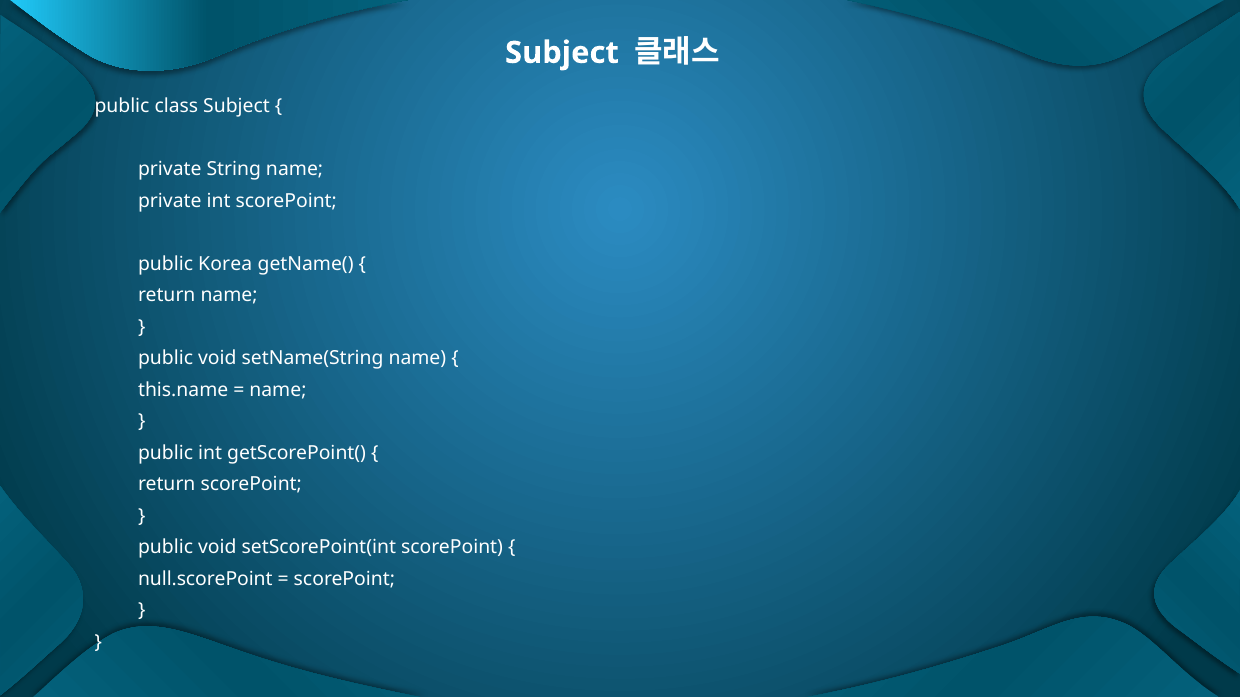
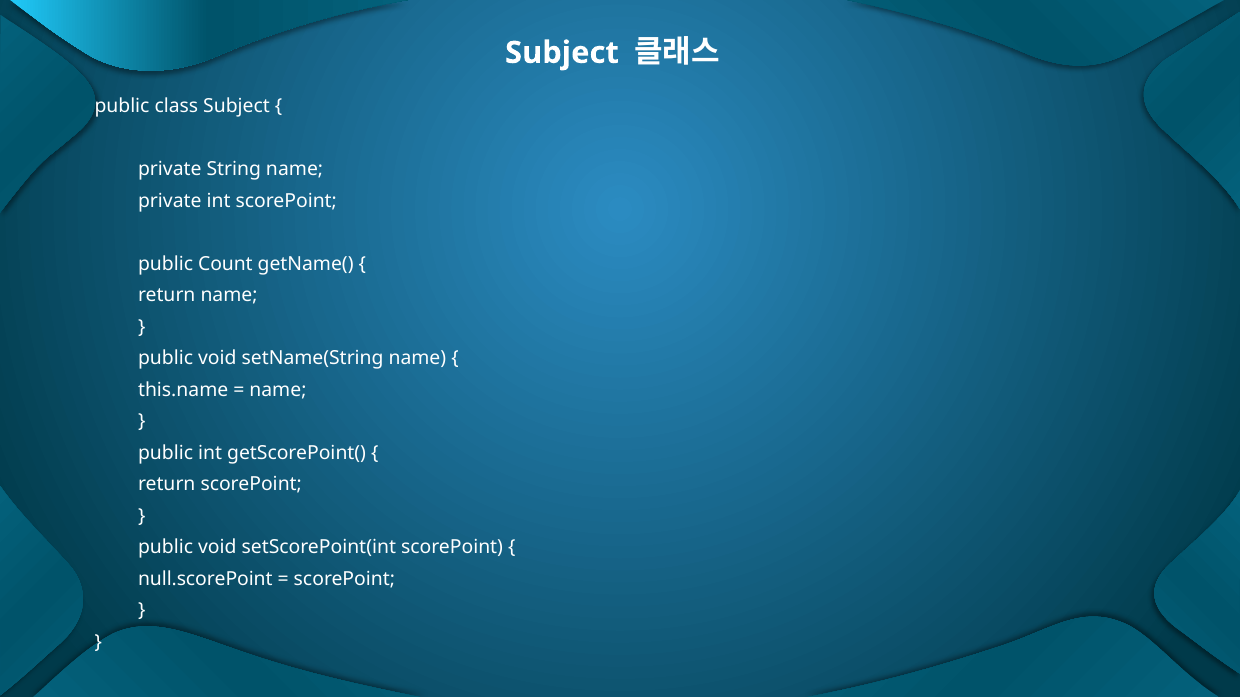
Korea: Korea -> Count (225, 264)
